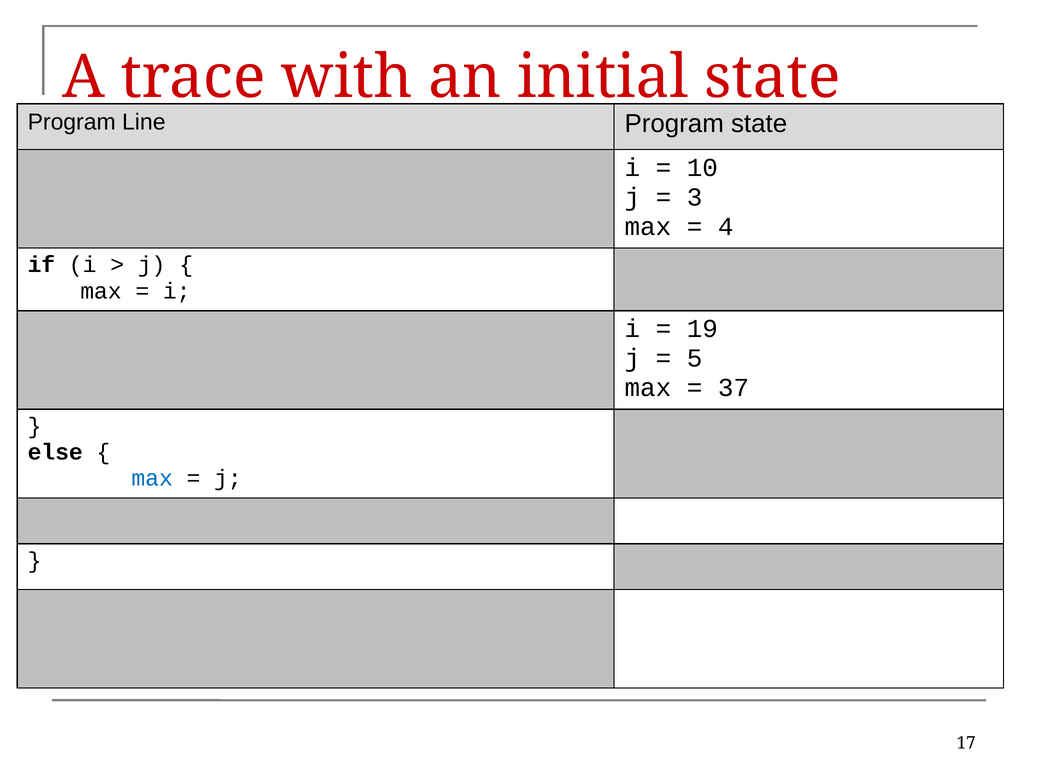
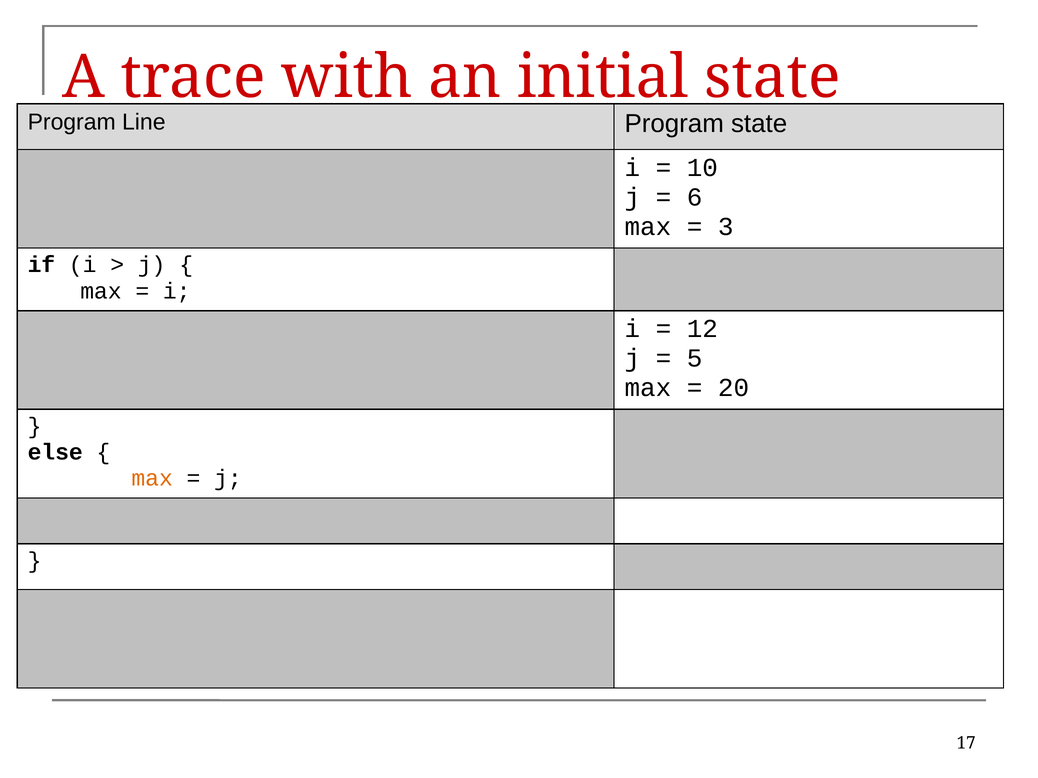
3: 3 -> 6 (695, 197)
4: 4 -> 3 (726, 227)
19: 19 -> 12 (702, 329)
37: 37 -> 20 (734, 388)
max colour: blue -> orange (152, 479)
